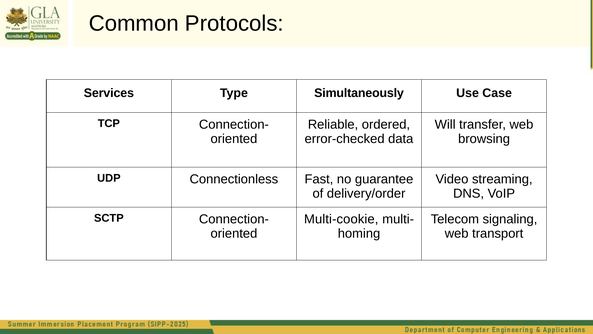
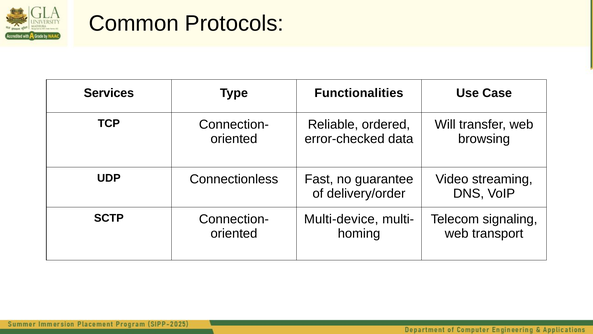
Simultaneously: Simultaneously -> Functionalities (359, 93)
Multi-cookie: Multi-cookie -> Multi-device (341, 219)
